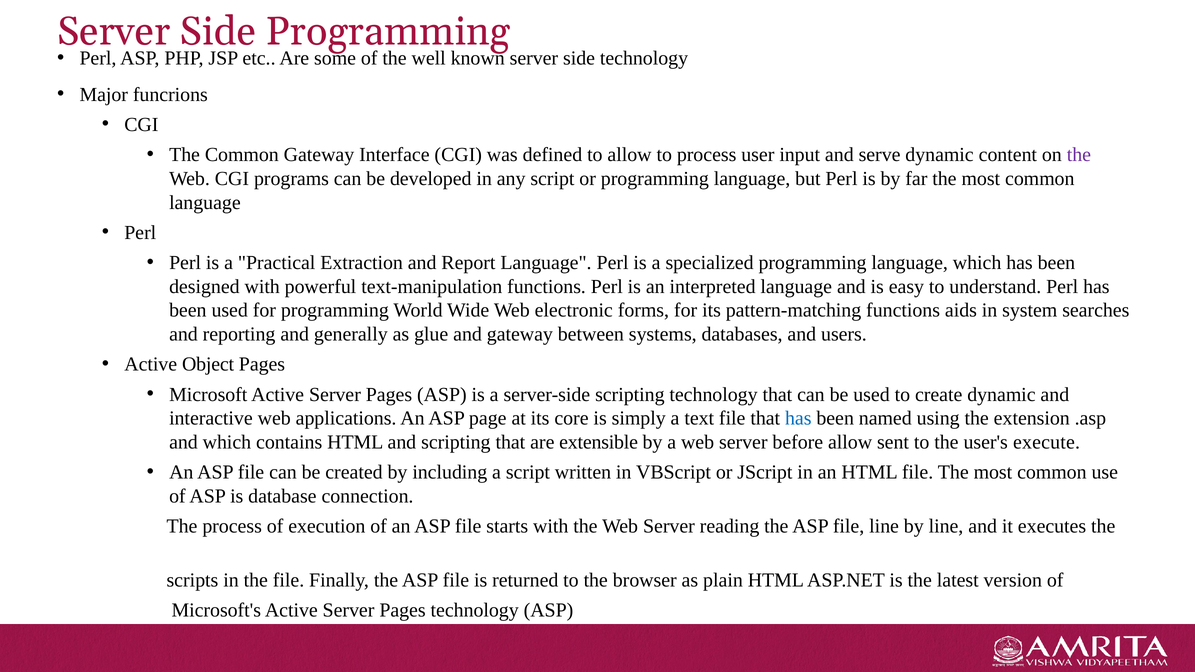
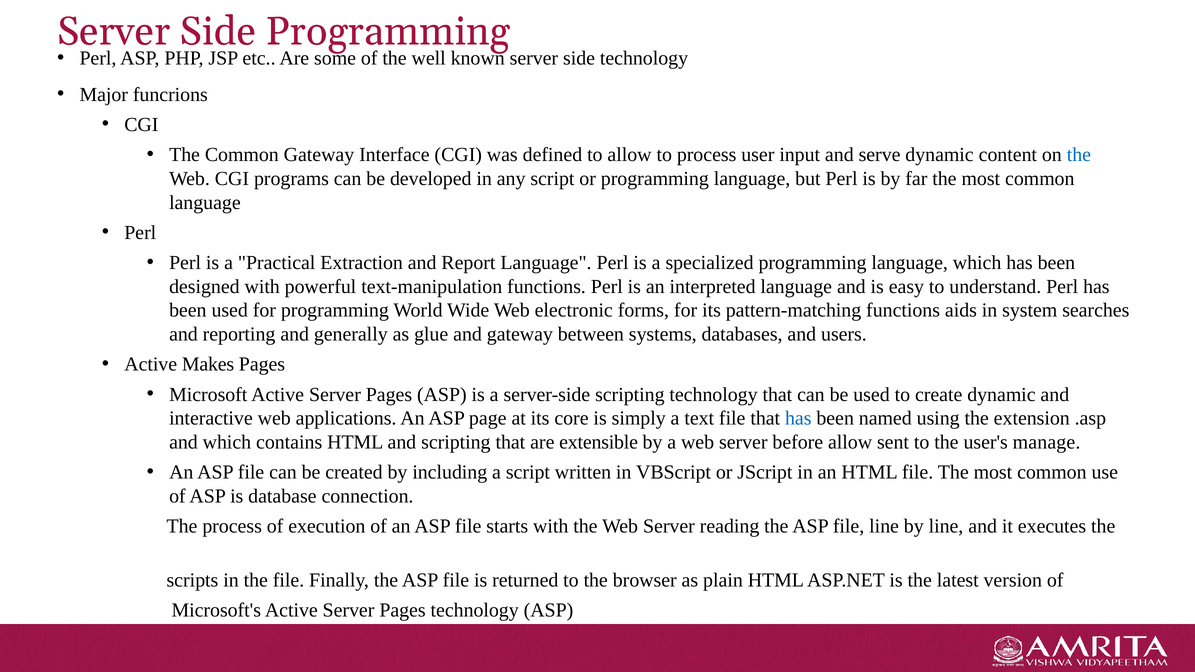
the colour: purple -> blue (1079, 155)
Object: Object -> Makes (208, 364)
execute: execute -> manage (1047, 442)
